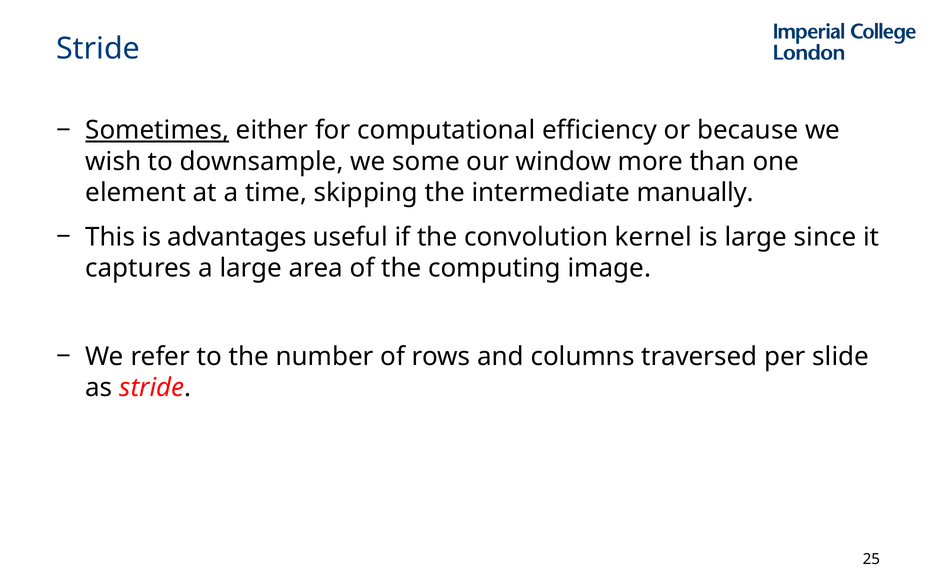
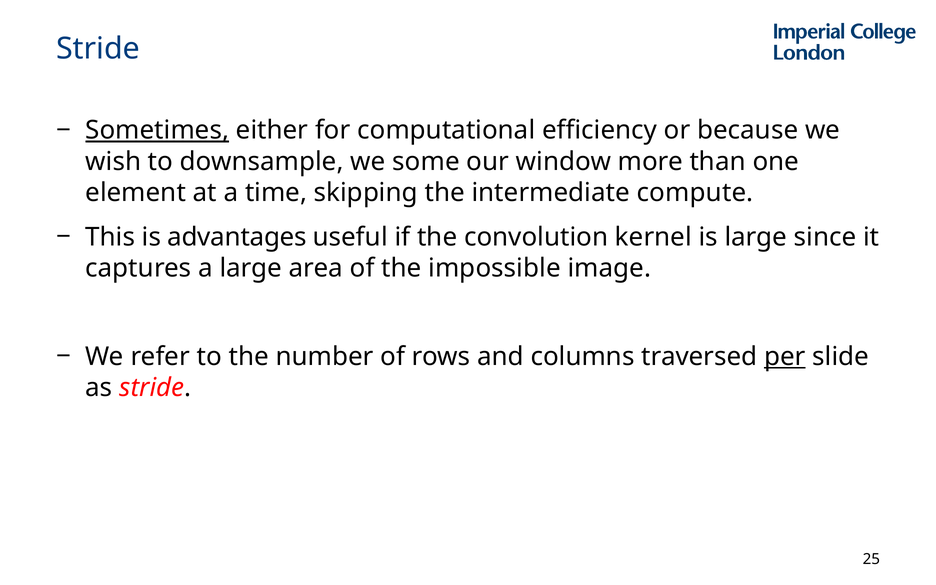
manually: manually -> compute (695, 193)
computing: computing -> impossible (494, 268)
per underline: none -> present (785, 357)
